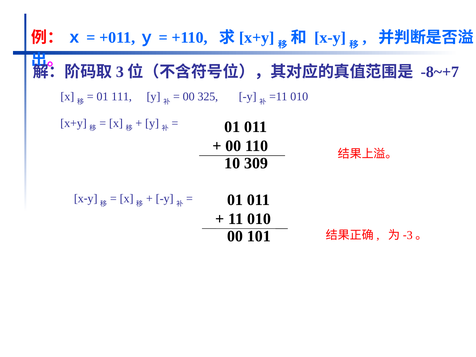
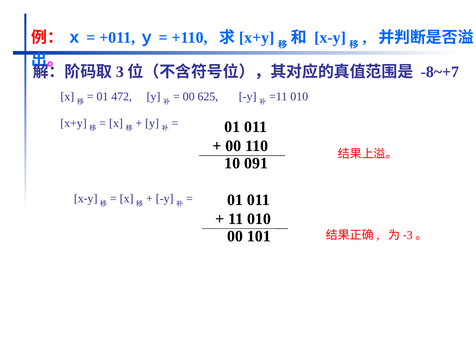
111: 111 -> 472 (122, 97)
325: 325 -> 625 (208, 97)
309: 309 -> 091 (256, 163)
